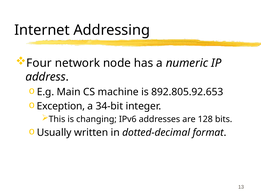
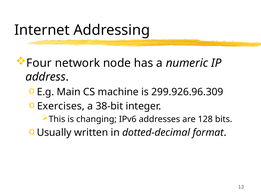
892.805.92.653: 892.805.92.653 -> 299.926.96.309 (187, 92)
Exception: Exception -> Exercises (61, 106)
34-bit: 34-bit -> 38-bit (109, 106)
